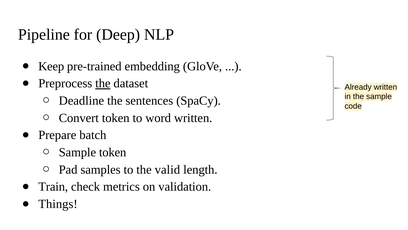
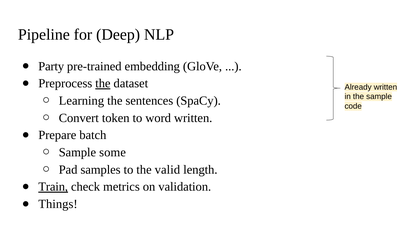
Keep: Keep -> Party (51, 66)
Deadline: Deadline -> Learning (81, 100)
Sample token: token -> some (113, 152)
Train underline: none -> present (53, 186)
